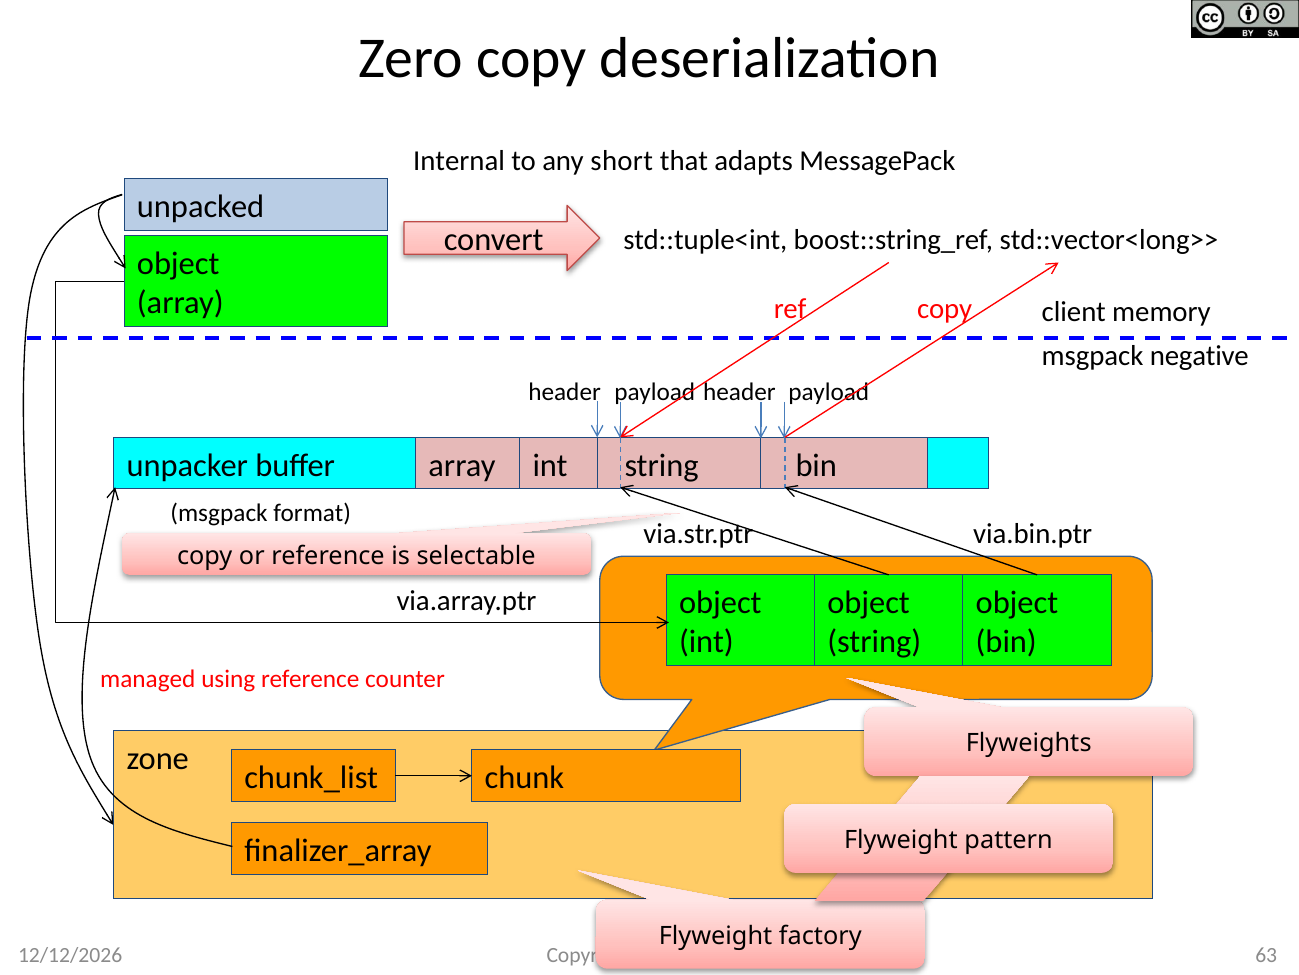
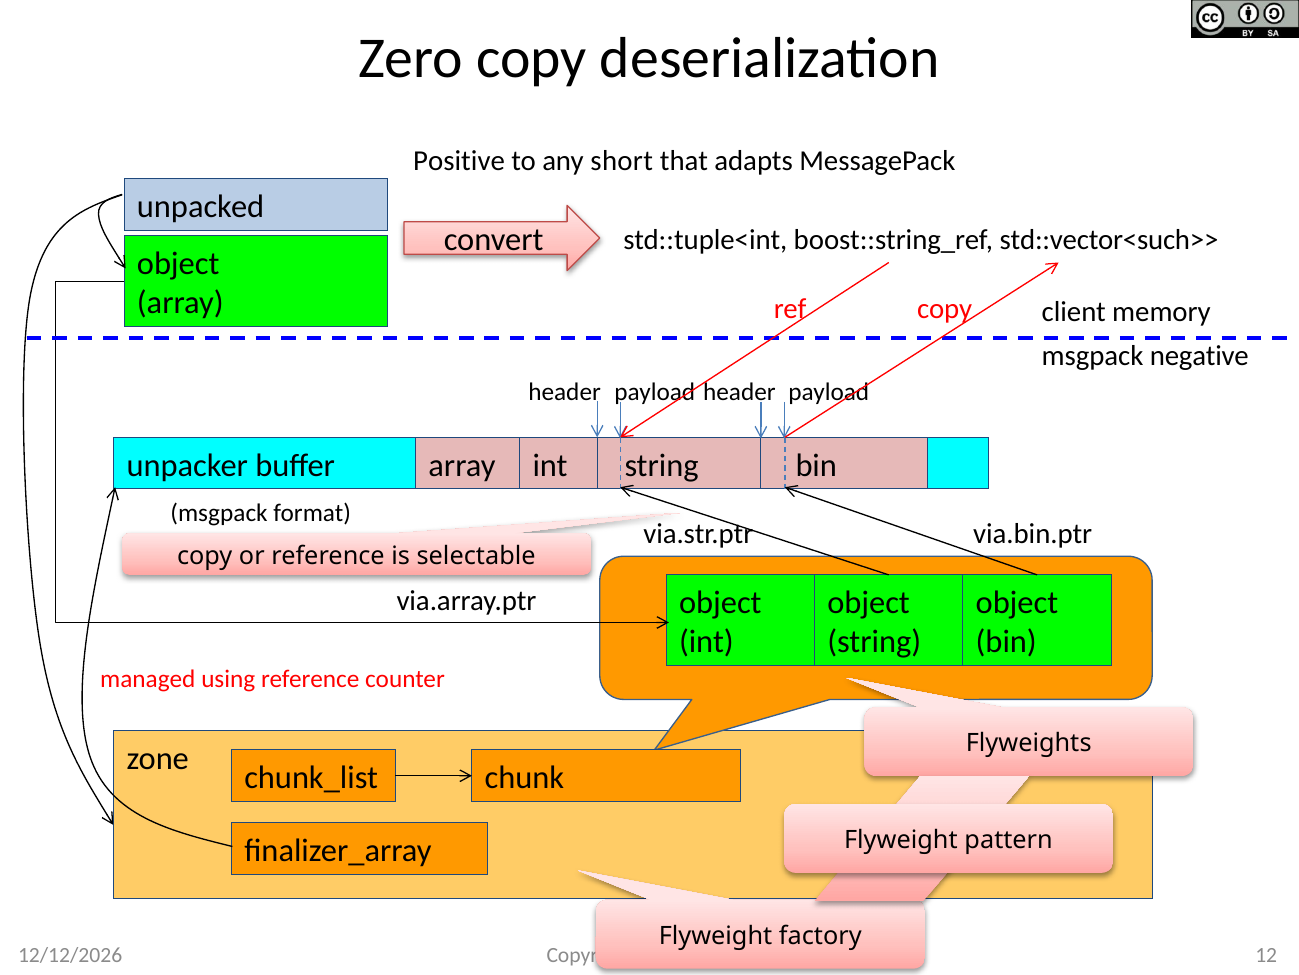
Internal: Internal -> Positive (459, 161)
std::vector<long>>: std::vector<long>> -> std::vector<such>> (1109, 240)
63: 63 -> 12 (1266, 954)
